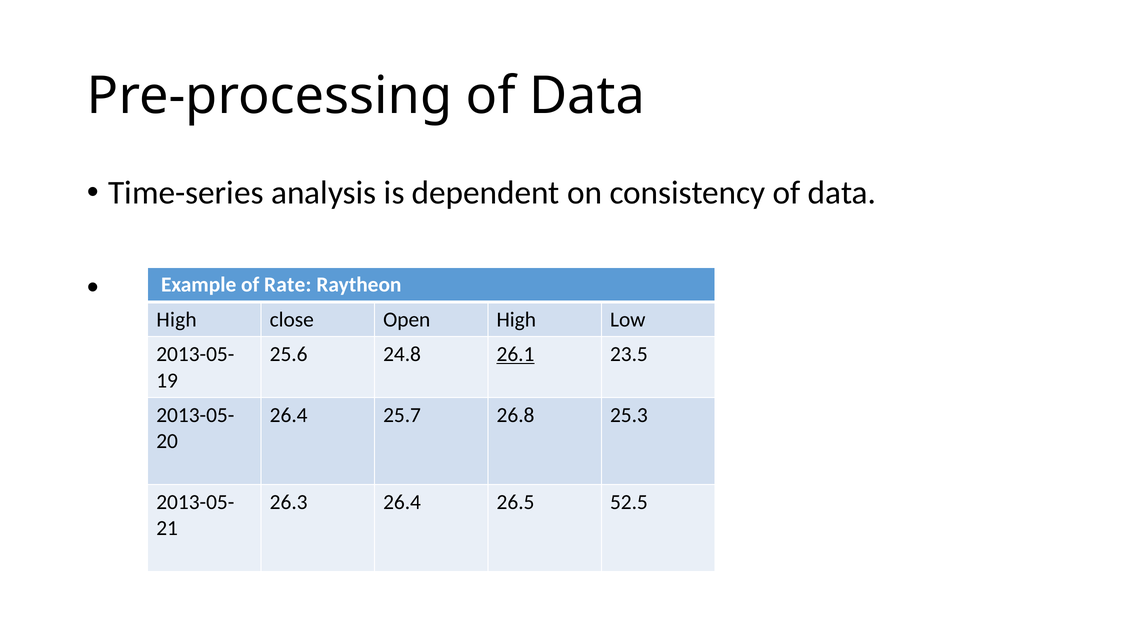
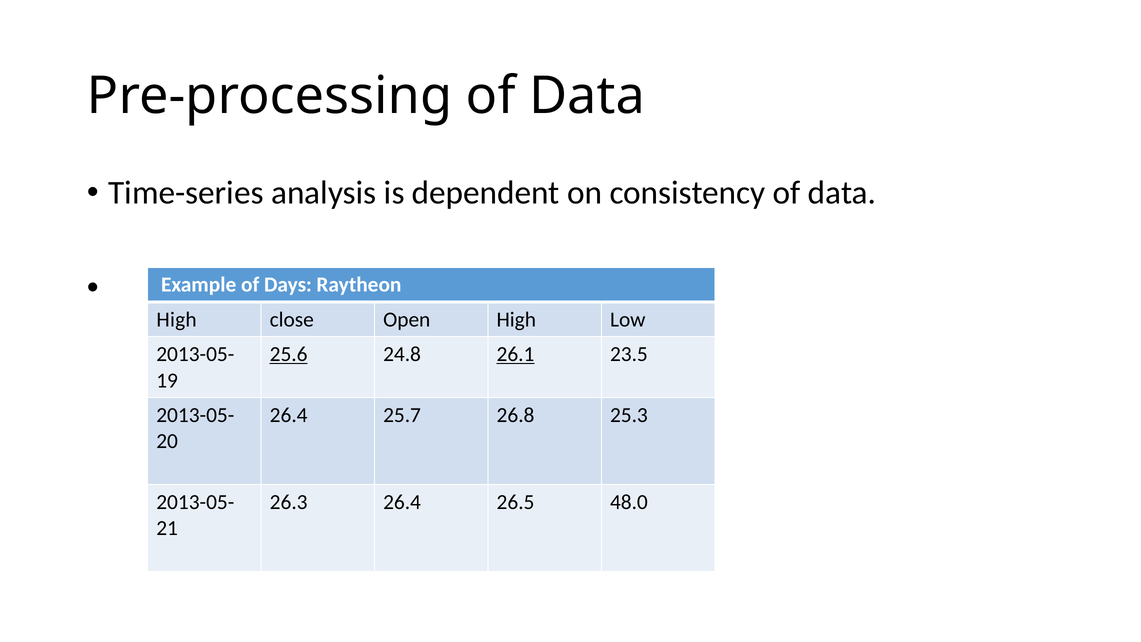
Rate: Rate -> Days (288, 285)
25.6 underline: none -> present (289, 354)
52.5: 52.5 -> 48.0 (629, 502)
